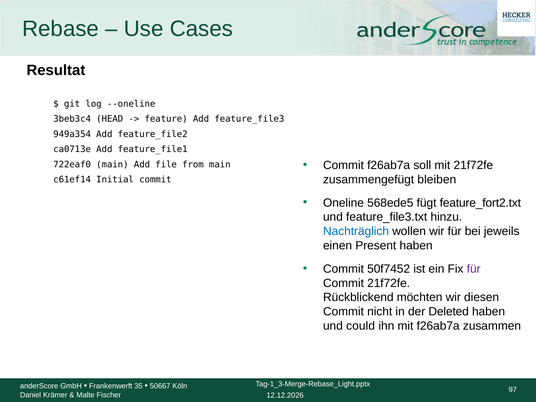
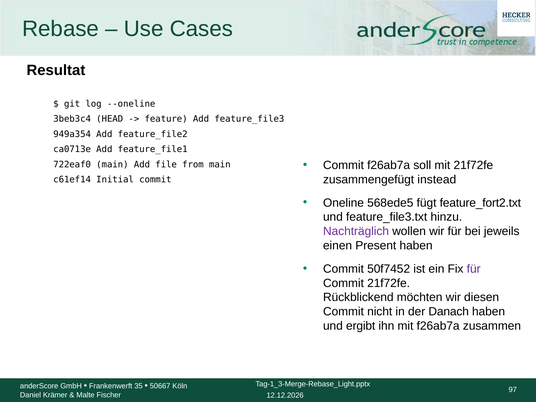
bleiben: bleiben -> instead (437, 180)
Nachträglich colour: blue -> purple (356, 231)
Deleted: Deleted -> Danach (449, 312)
could: could -> ergibt (361, 326)
